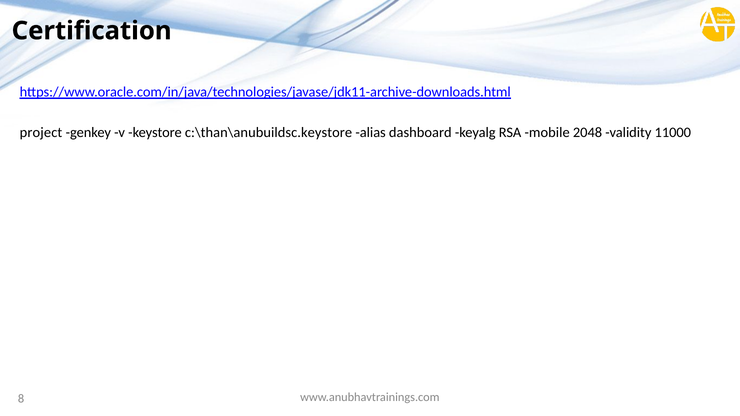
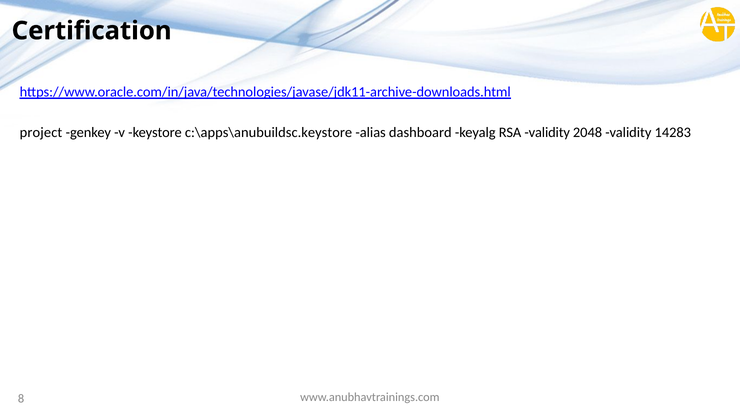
c:\than\anubuildsc.keystore: c:\than\anubuildsc.keystore -> c:\apps\anubuildsc.keystore (269, 132)
RSA mobile: mobile -> validity (547, 132)
11000: 11000 -> 14283 (673, 132)
